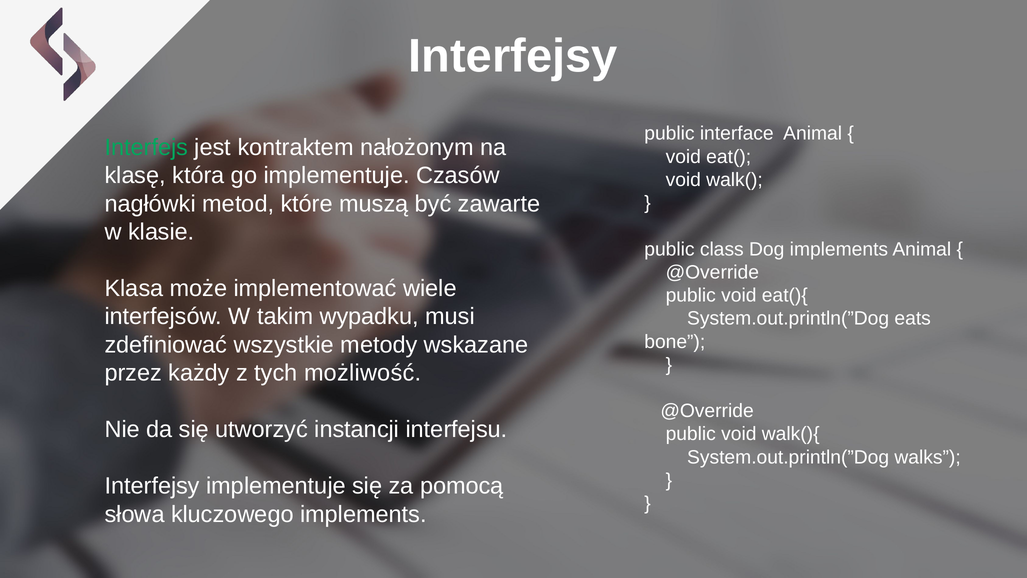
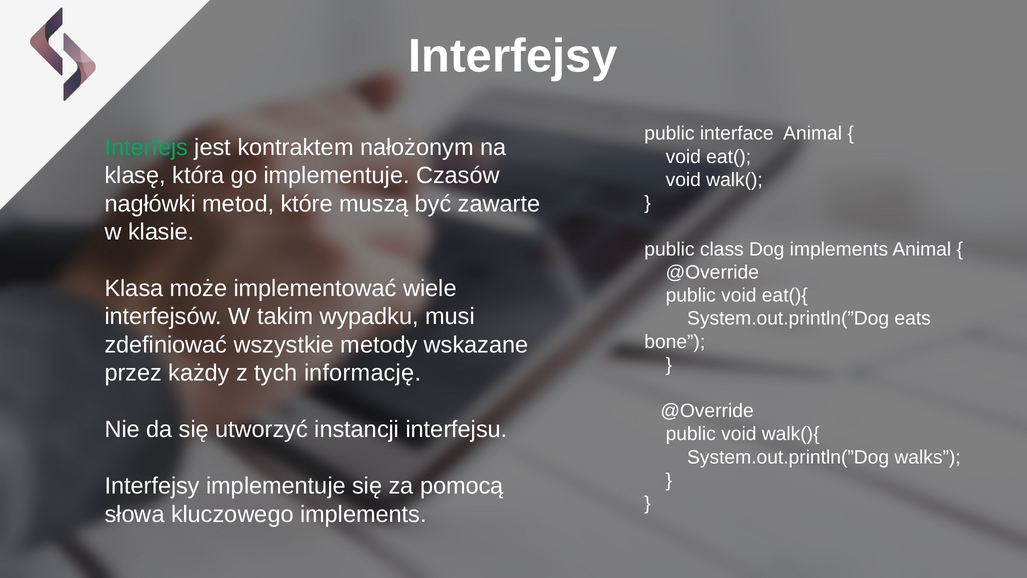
możliwość: możliwość -> informację (363, 373)
